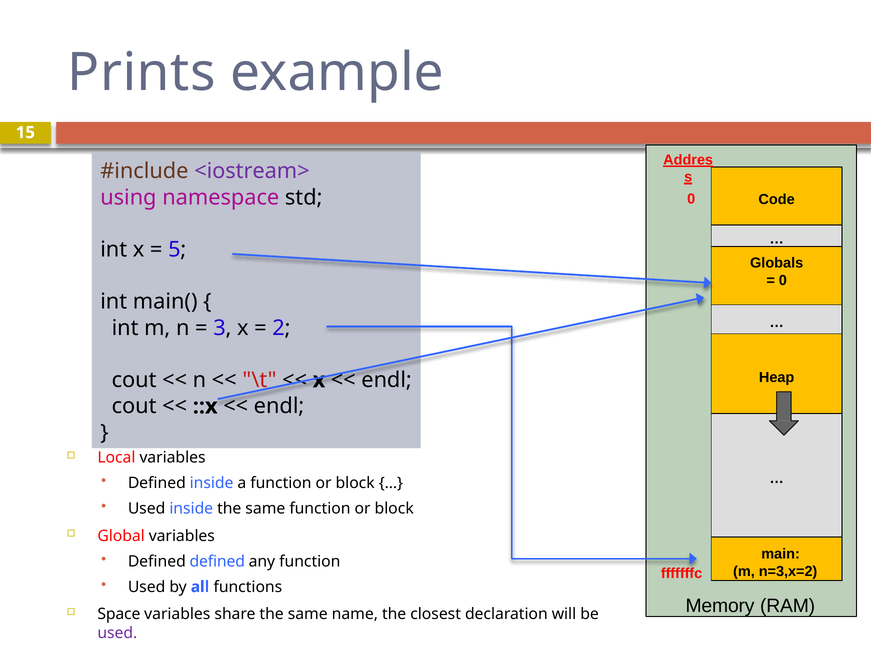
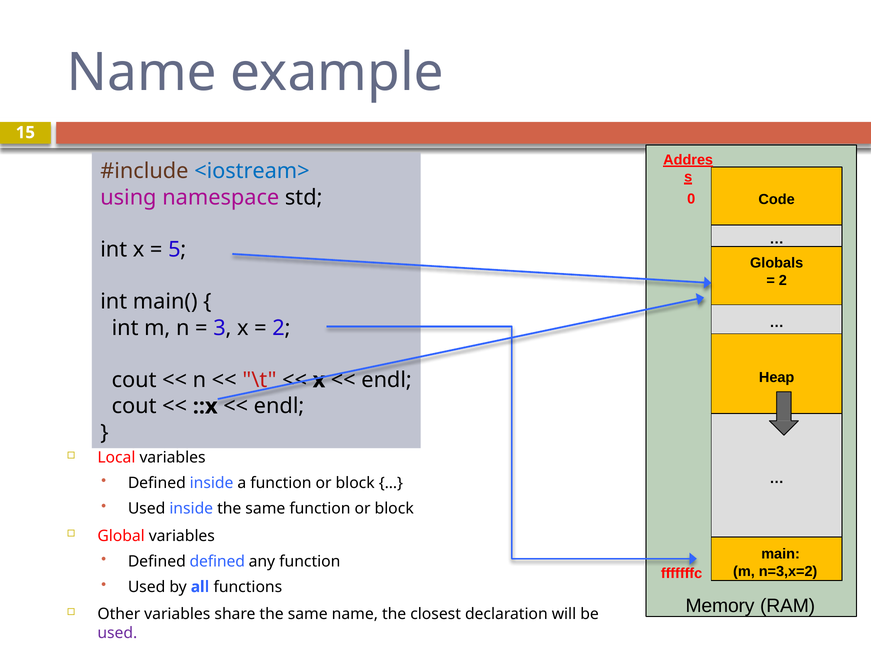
Prints: Prints -> Name (142, 73)
<iostream> colour: purple -> blue (252, 171)
0: 0 -> 2 (783, 281)
Space: Space -> Other (119, 615)
